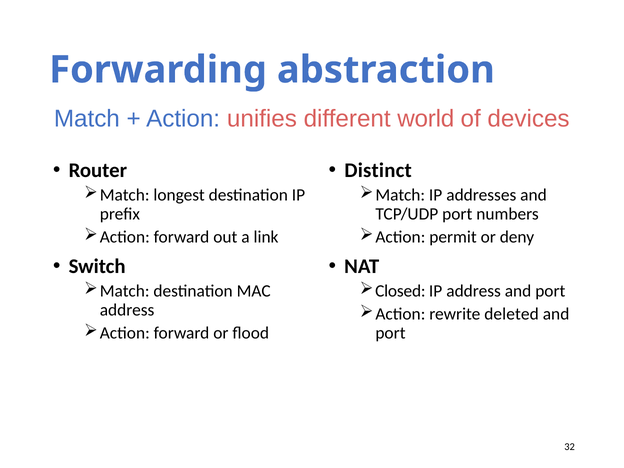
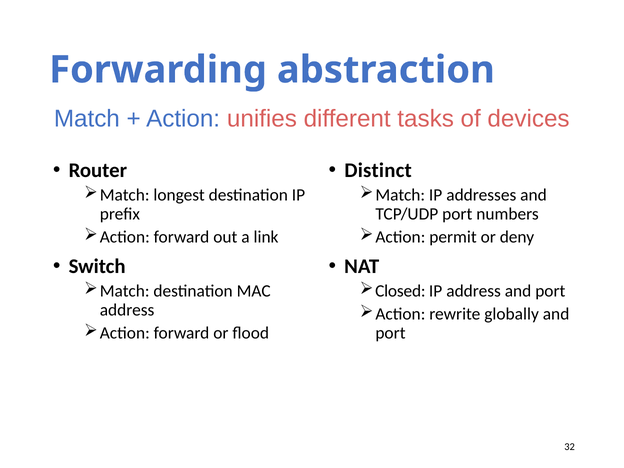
world: world -> tasks (426, 119)
deleted: deleted -> globally (512, 314)
